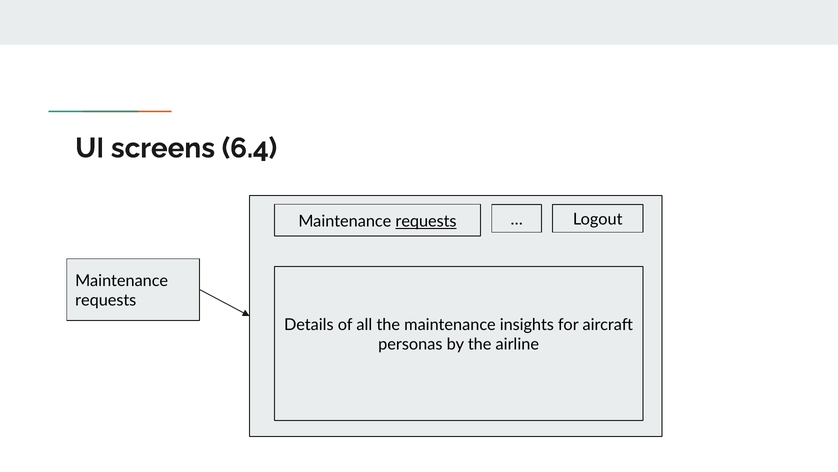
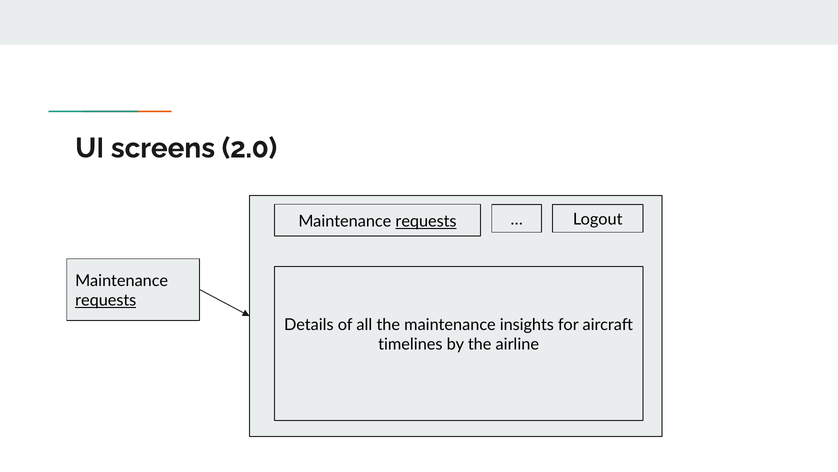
6.4: 6.4 -> 2.0 (249, 148)
requests underline: none -> present (106, 300)
personas: personas -> timelines (410, 344)
